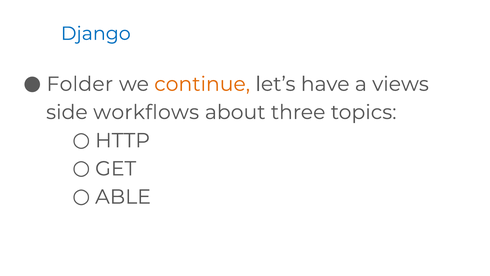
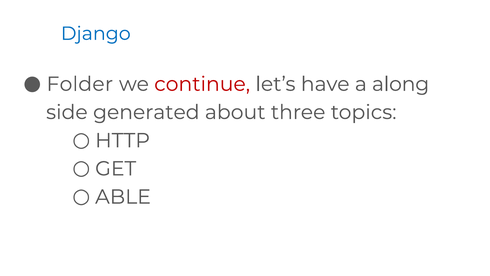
continue colour: orange -> red (202, 84)
views: views -> along (401, 84)
workflows: workflows -> generated (146, 112)
